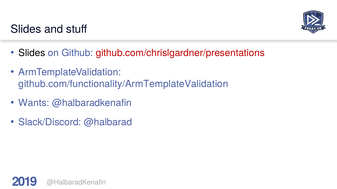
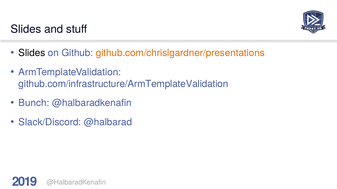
github.com/chrislgardner/presentations colour: red -> orange (180, 53)
github.com/functionality/ArmTemplateValidation: github.com/functionality/ArmTemplateValidation -> github.com/infrastructure/ArmTemplateValidation (123, 84)
Wants: Wants -> Bunch (34, 103)
